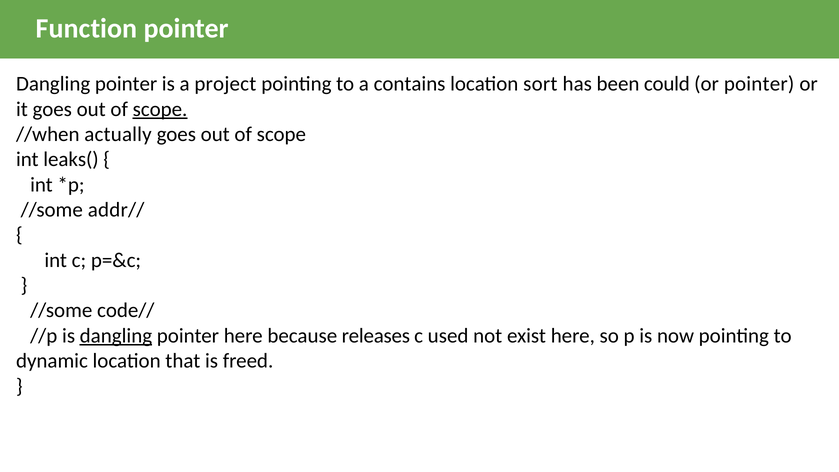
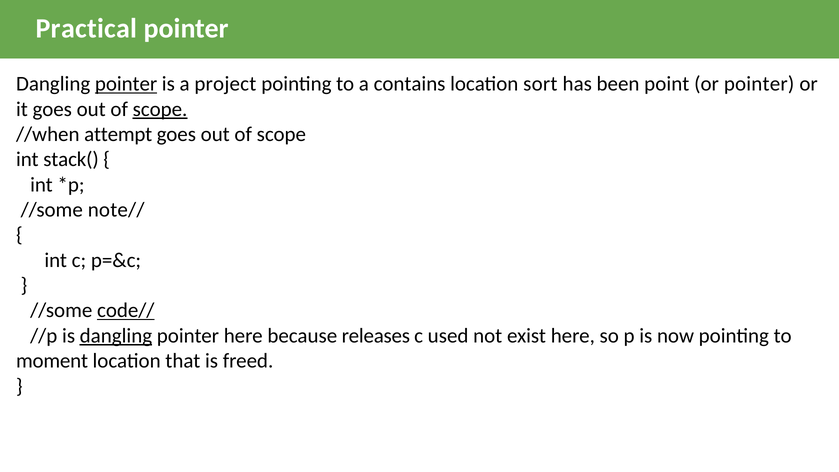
Function: Function -> Practical (86, 28)
pointer underline: none -> present (126, 84)
could: could -> point (667, 84)
actually: actually -> attempt (118, 134)
leaks(: leaks( -> stack( (71, 160)
addr//: addr// -> note// (116, 210)
code// underline: none -> present (126, 311)
dynamic: dynamic -> moment (52, 361)
